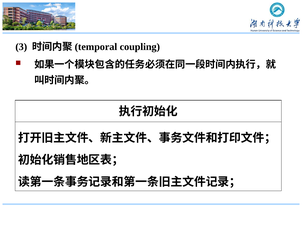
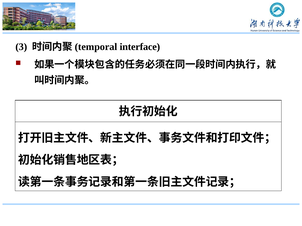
coupling: coupling -> interface (140, 47)
